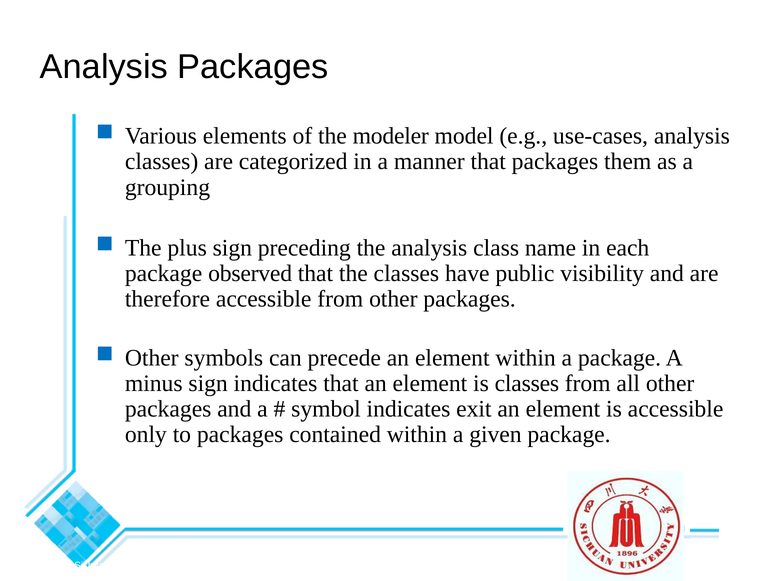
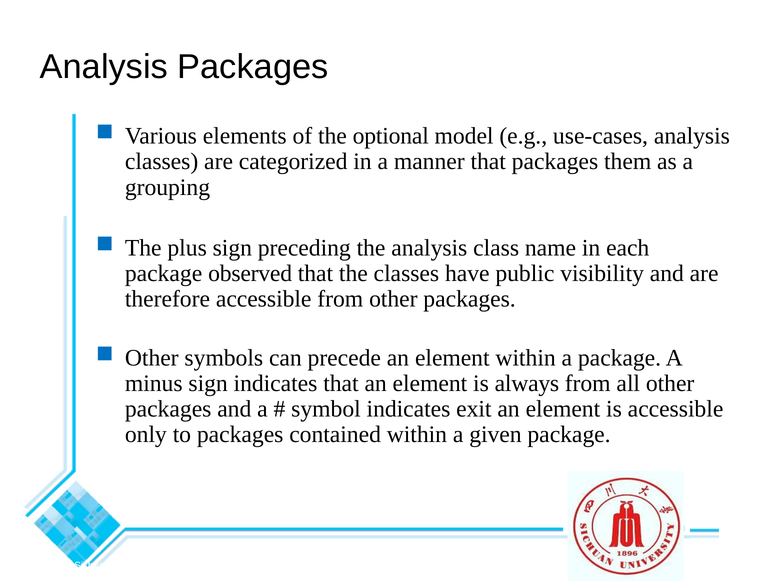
modeler: modeler -> optional (391, 136)
is classes: classes -> always (527, 383)
